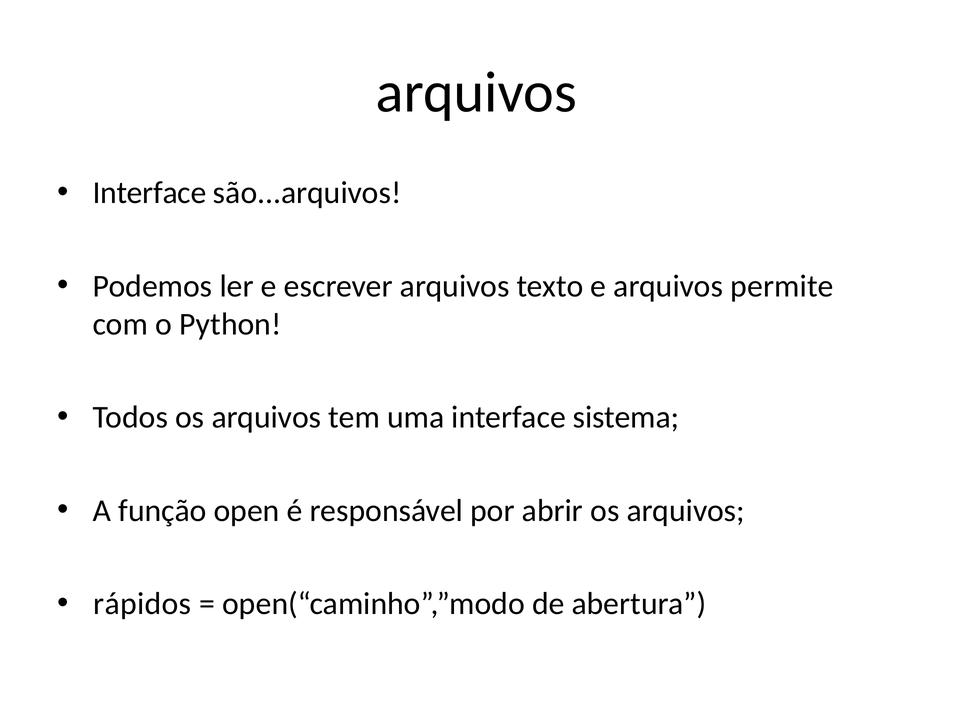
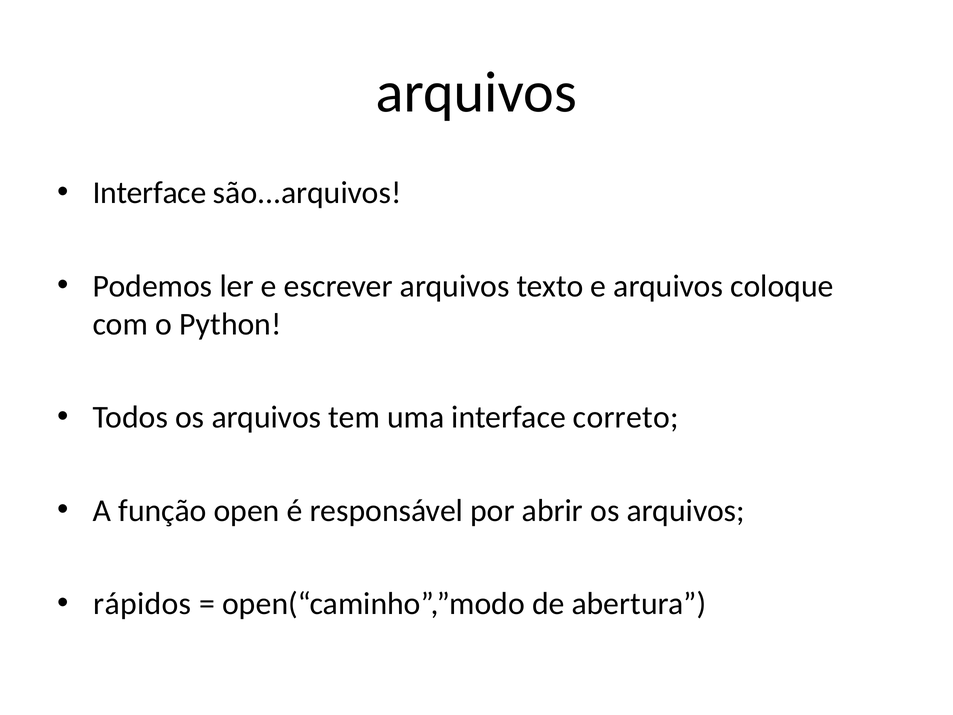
permite: permite -> coloque (782, 286)
sistema: sistema -> correto (626, 417)
